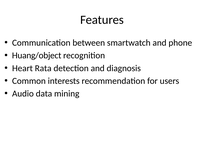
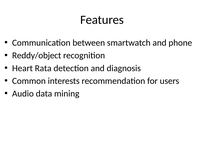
Huang/object: Huang/object -> Reddy/object (37, 55)
